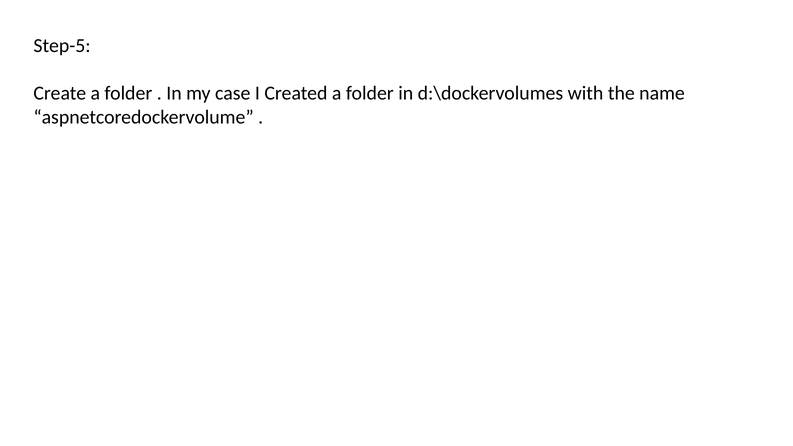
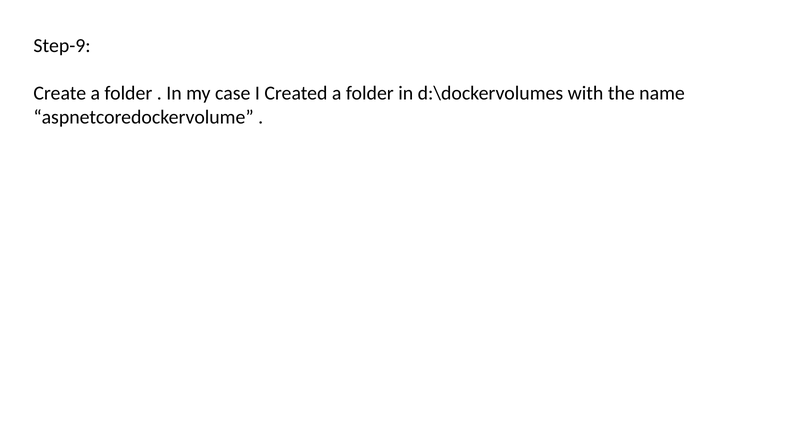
Step-5: Step-5 -> Step-9 (62, 46)
